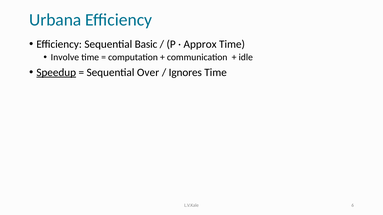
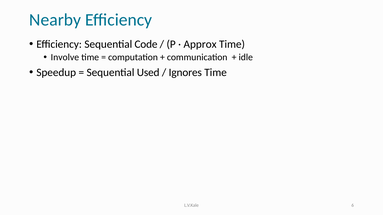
Urbana: Urbana -> Nearby (55, 20)
Basic: Basic -> Code (146, 44)
Speedup underline: present -> none (56, 73)
Over: Over -> Used (148, 73)
